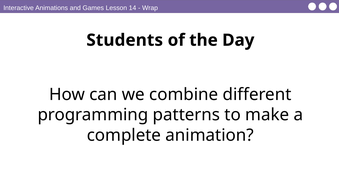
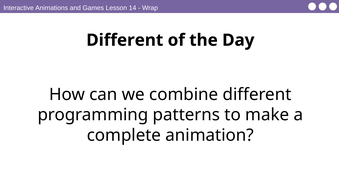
Students: Students -> Different (125, 40)
